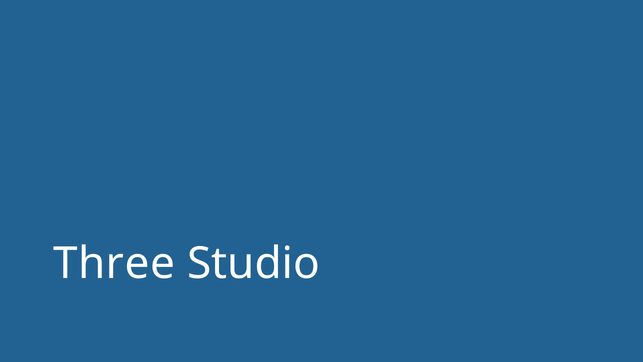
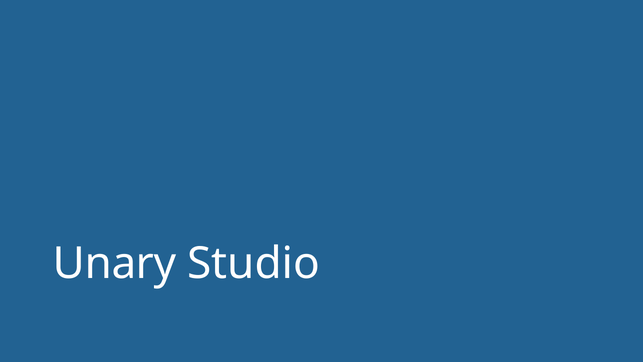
Three: Three -> Unary (115, 264)
